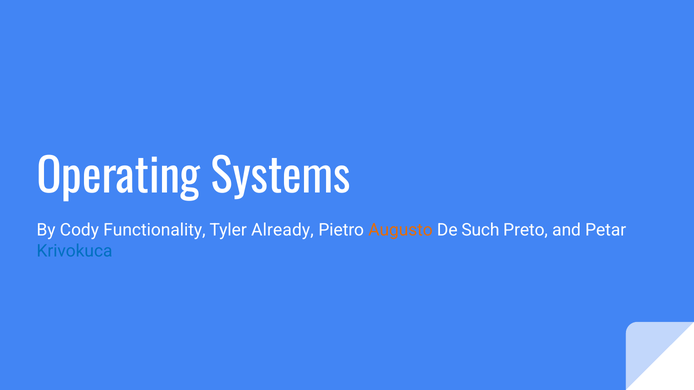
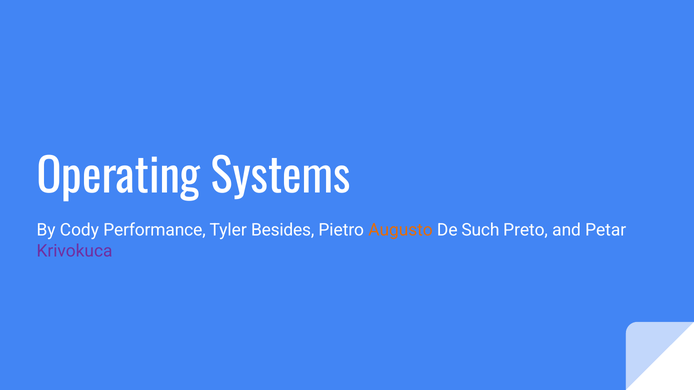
Functionality: Functionality -> Performance (154, 230)
Already: Already -> Besides (283, 230)
Krivokuca colour: blue -> purple (75, 251)
